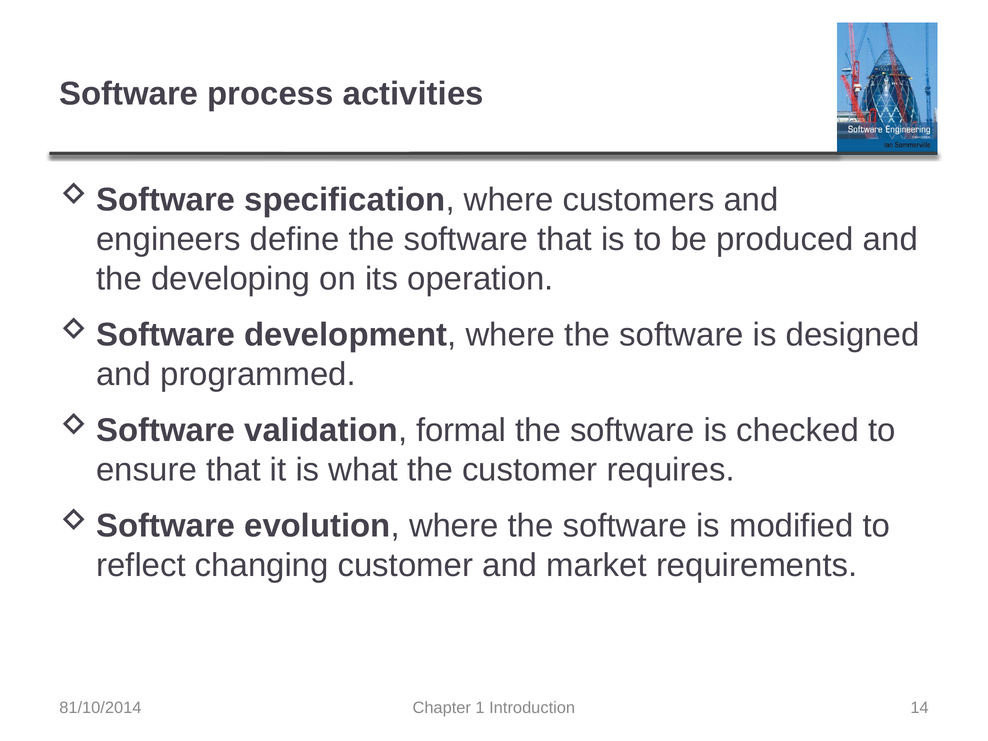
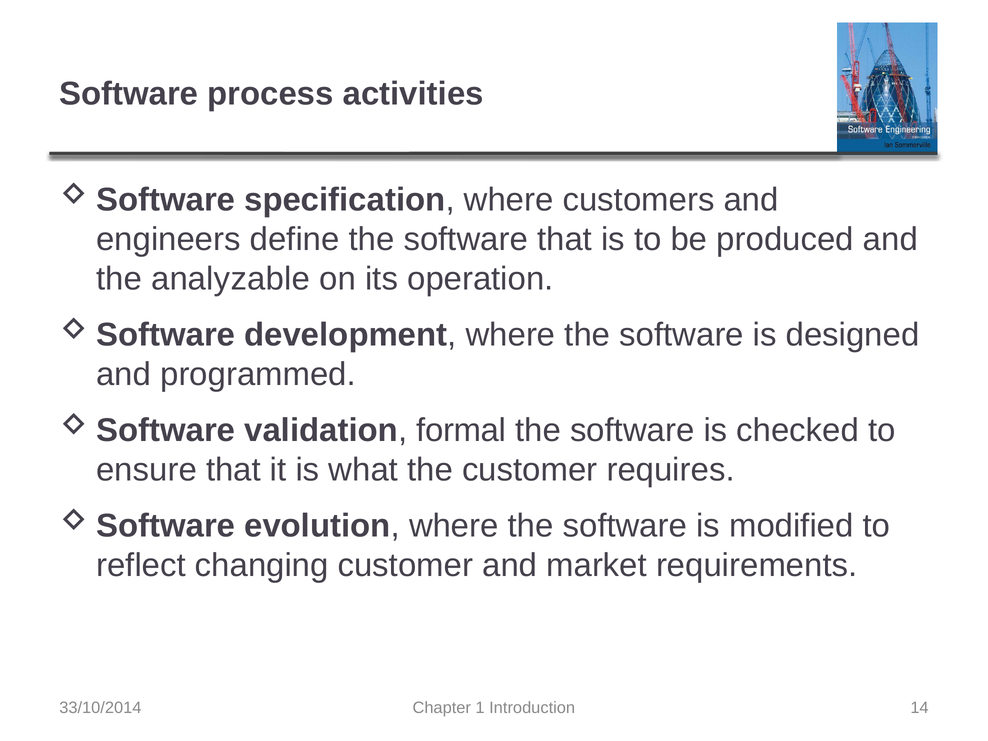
developing: developing -> analyzable (231, 279)
81/10/2014: 81/10/2014 -> 33/10/2014 (100, 708)
